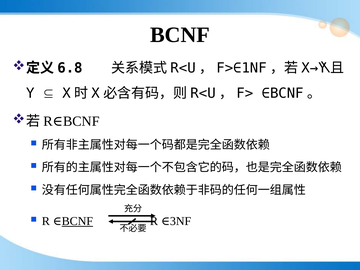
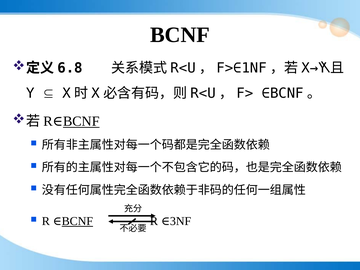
BCNF underline: none -> present (81, 121)
